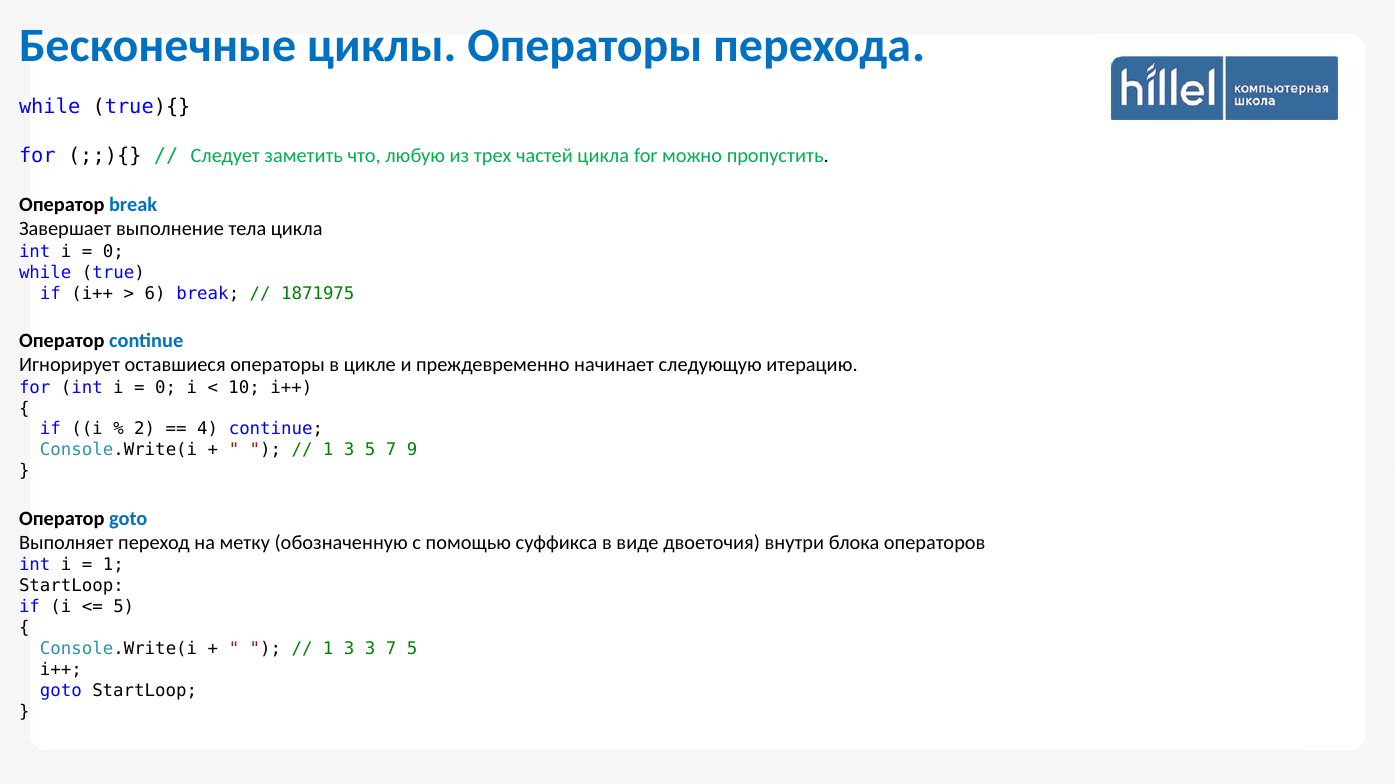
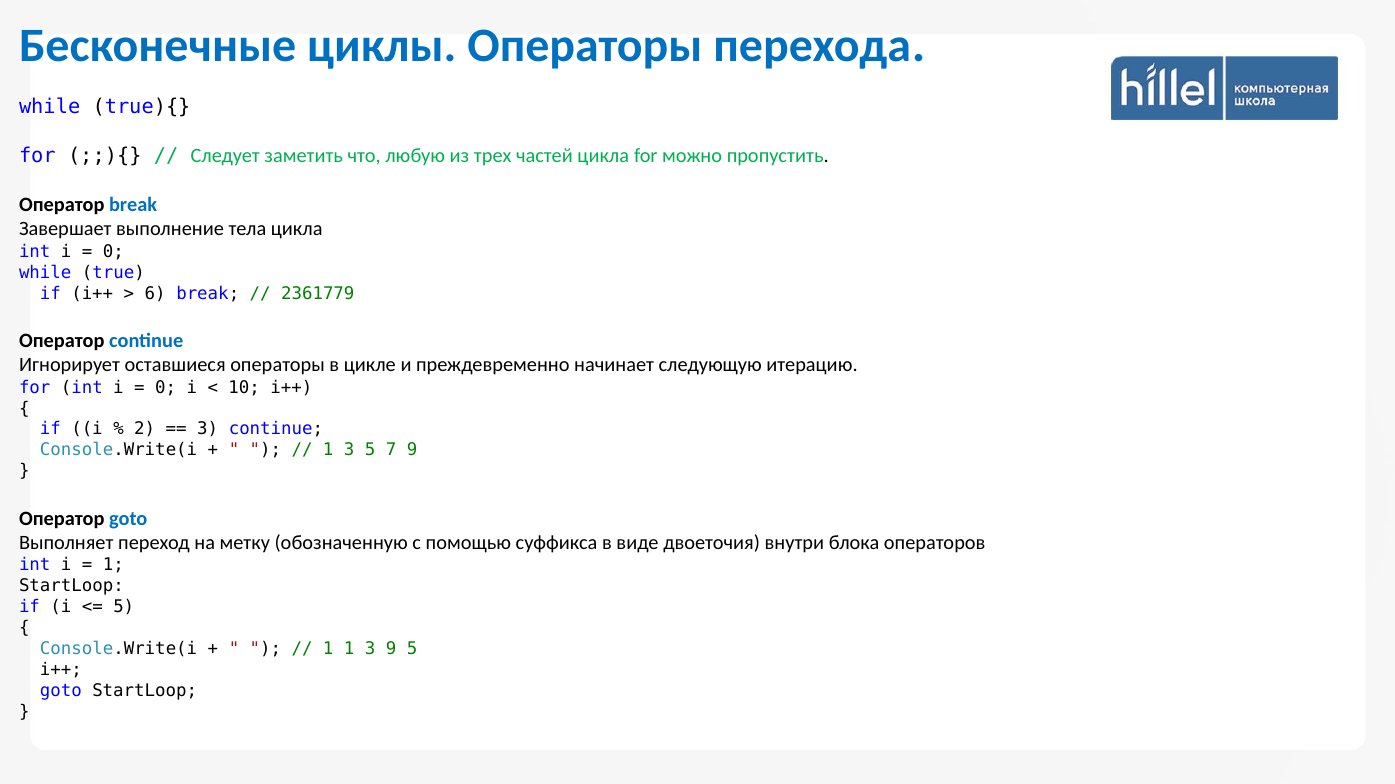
1871975: 1871975 -> 2361779 (318, 294)
4: 4 -> 3 (208, 430)
3: 3 -> 1 (349, 649)
3 7: 7 -> 9 (391, 649)
